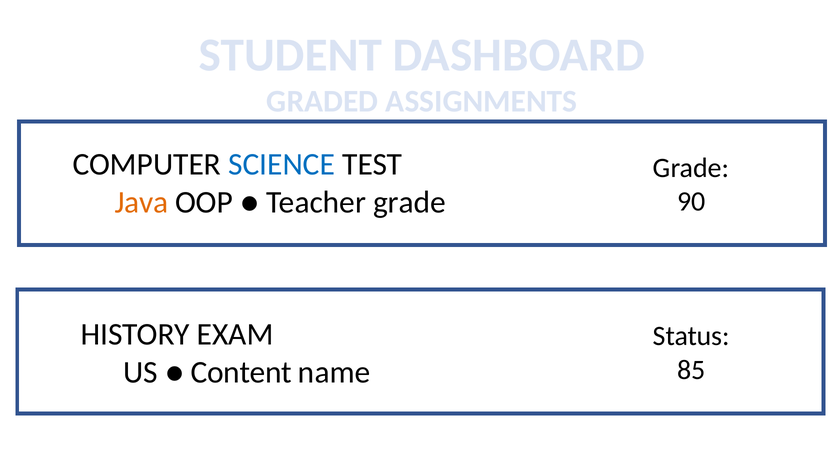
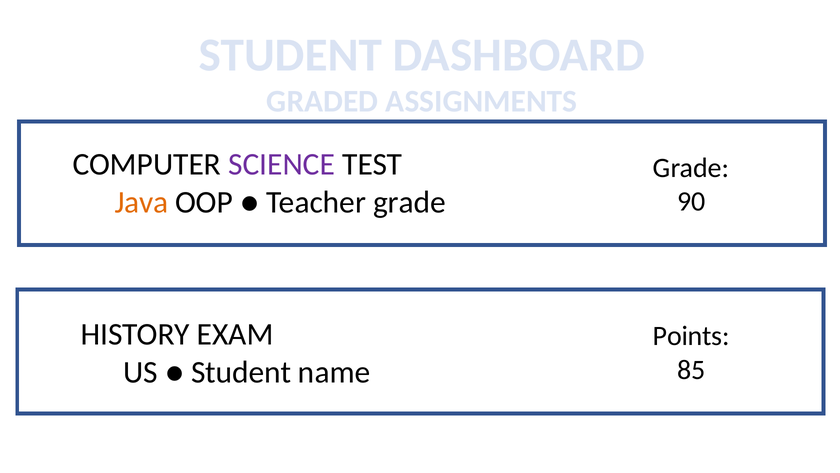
SCIENCE colour: blue -> purple (282, 164)
Status: Status -> Points (691, 336)
Content: Content -> Student (241, 372)
